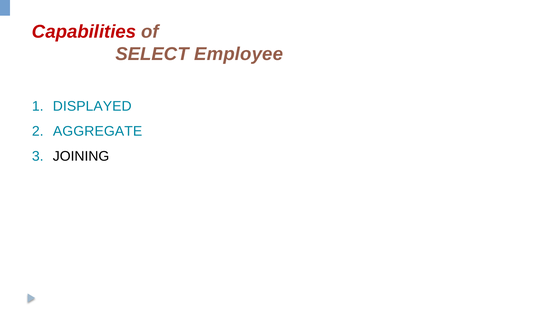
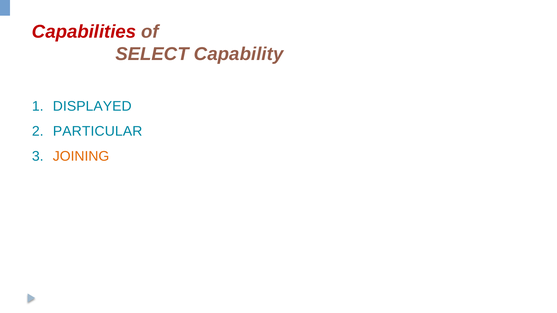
Employee: Employee -> Capability (239, 54)
AGGREGATE: AGGREGATE -> PARTICULAR (98, 131)
JOINING colour: black -> orange (81, 156)
